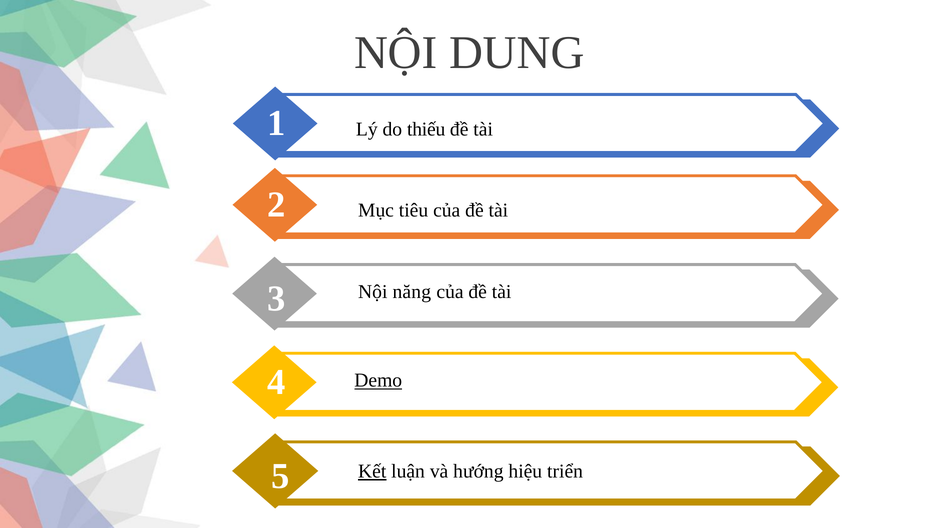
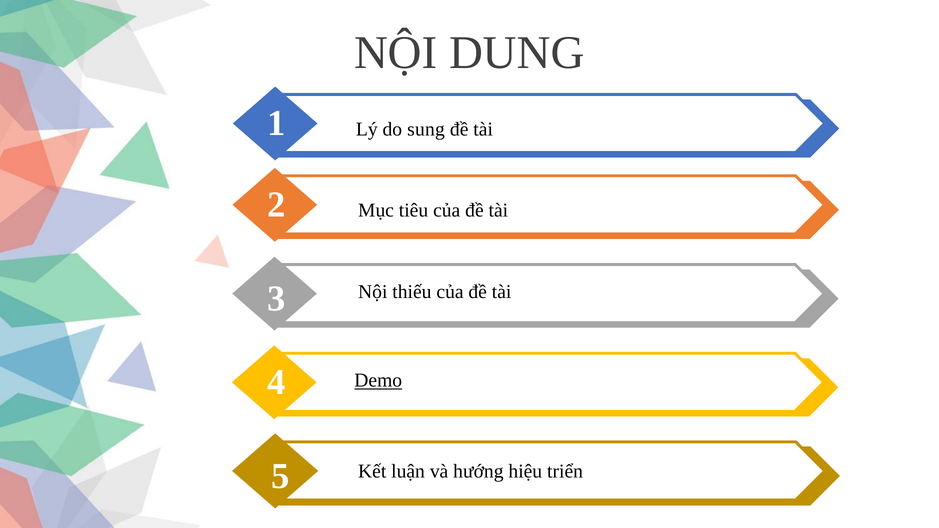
thiếu: thiếu -> sung (426, 129)
năng: năng -> thiếu (412, 292)
Kết underline: present -> none (372, 471)
